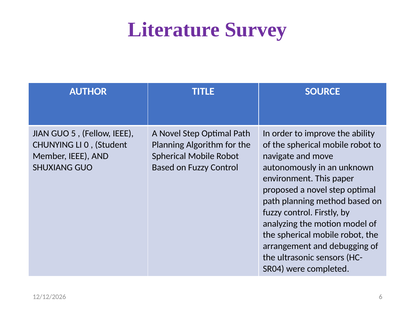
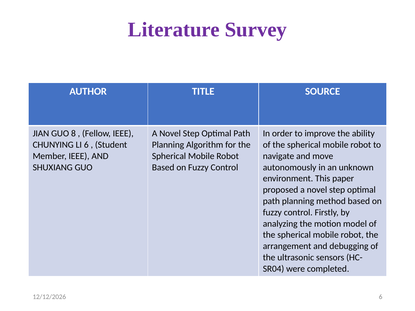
5: 5 -> 8 (73, 134)
LI 0: 0 -> 6 (86, 145)
